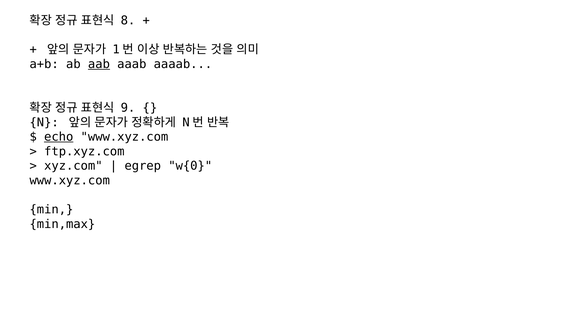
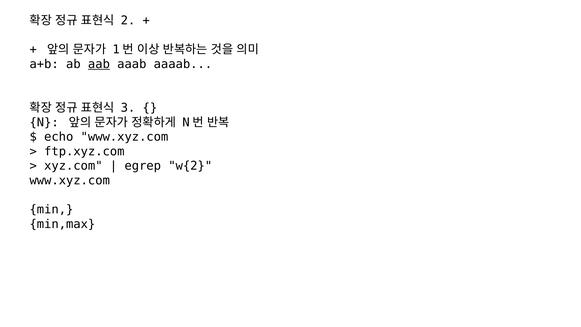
8: 8 -> 2 (128, 21)
9: 9 -> 3 (128, 108)
echo underline: present -> none (59, 137)
w{0: w{0 -> w{2 (190, 166)
